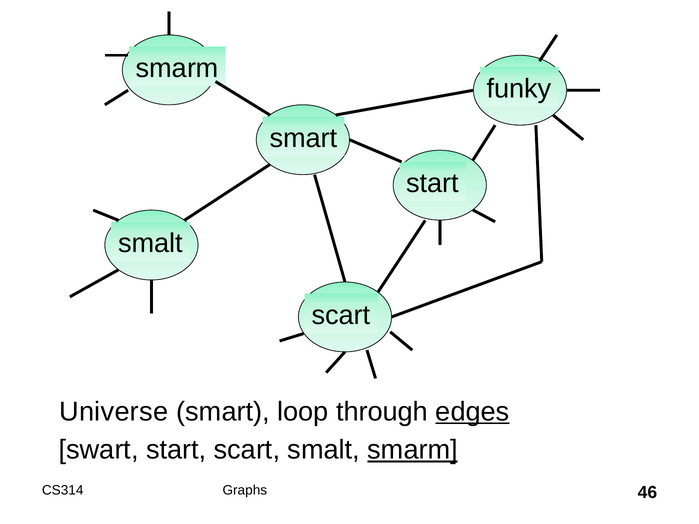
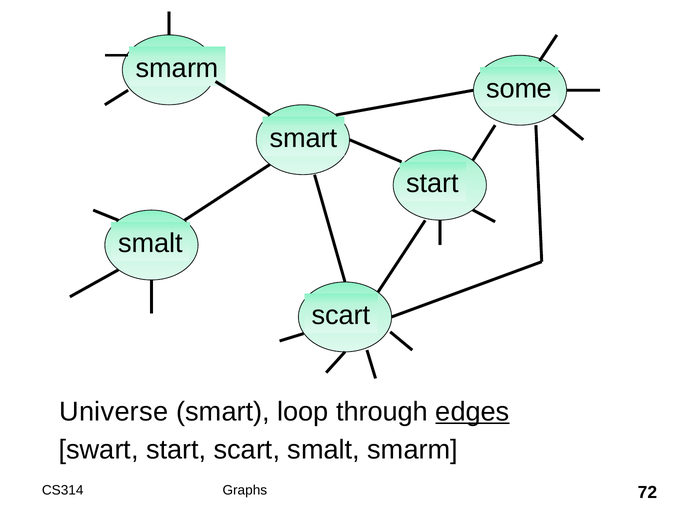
funky: funky -> some (519, 89)
smarm underline: present -> none (413, 450)
46: 46 -> 72 (647, 493)
